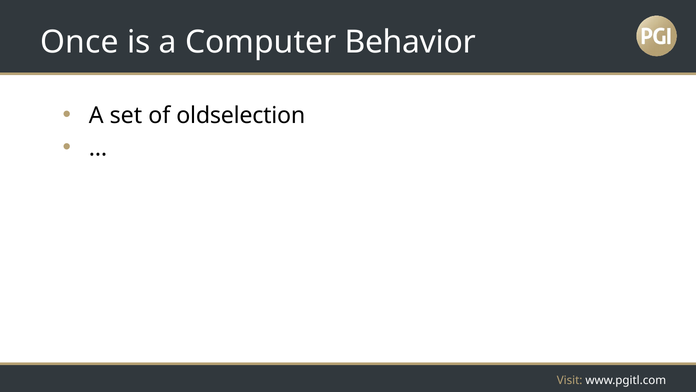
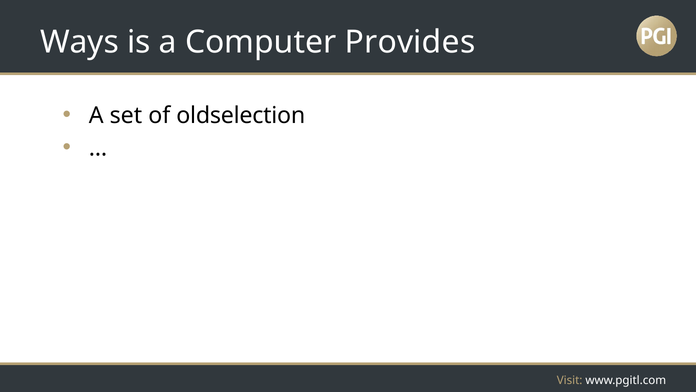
Once: Once -> Ways (79, 42)
Behavior: Behavior -> Provides (410, 42)
